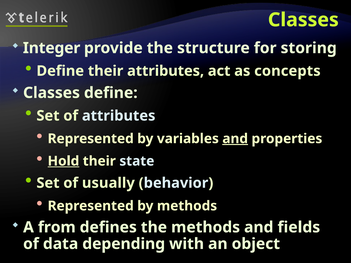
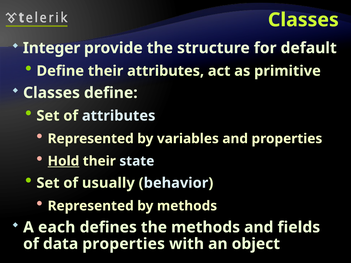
storing: storing -> default (309, 48)
concepts: concepts -> primitive (287, 71)
and underline: present -> none (235, 139)
from: from -> each (57, 227)
data depending: depending -> properties (124, 244)
